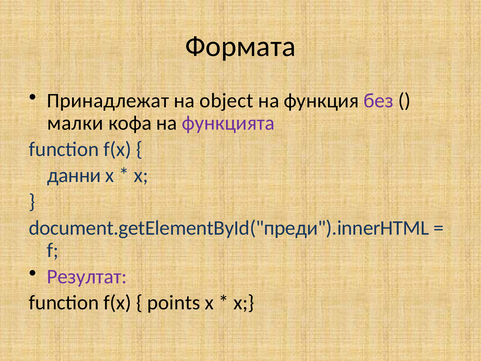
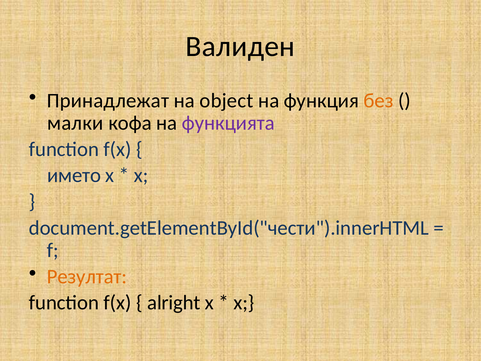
Формата: Формата -> Валиден (240, 47)
без colour: purple -> orange (379, 100)
данни: данни -> името (74, 175)
document.getElementById("преди").innerHTML: document.getElementById("преди").innerHTML -> document.getElementById("чести").innerHTML (229, 228)
Резултат colour: purple -> orange (87, 276)
points: points -> alright (174, 303)
